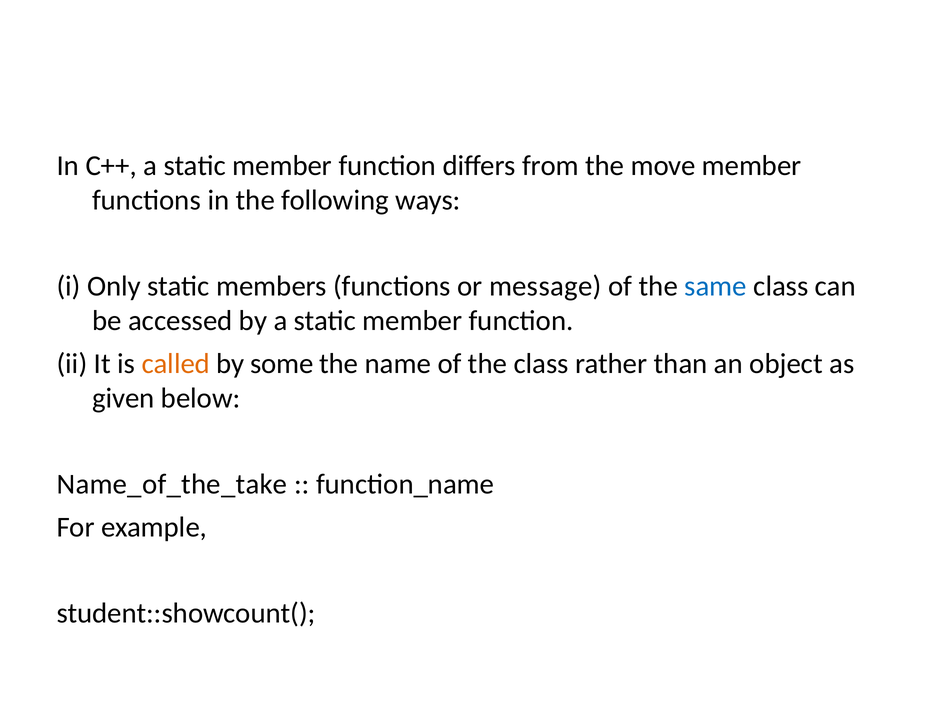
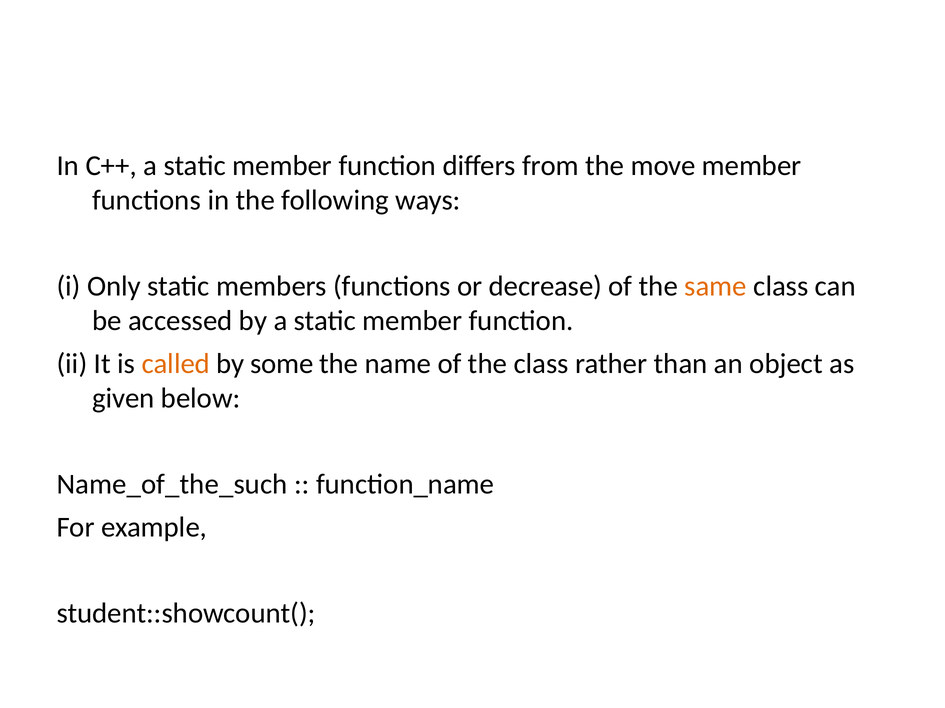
message: message -> decrease (545, 287)
same colour: blue -> orange (716, 287)
Name_of_the_take: Name_of_the_take -> Name_of_the_such (172, 485)
